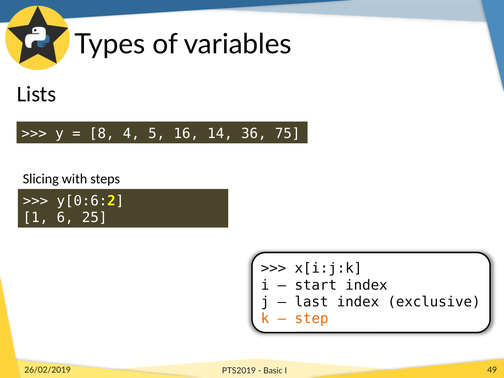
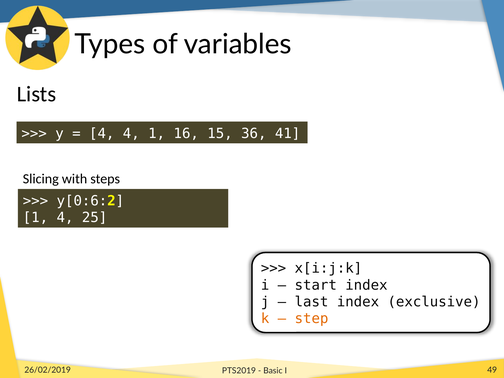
8: 8 -> 4 (102, 133)
4 5: 5 -> 1 (157, 133)
14: 14 -> 15 (220, 133)
75: 75 -> 41 (288, 133)
1 6: 6 -> 4 (65, 218)
